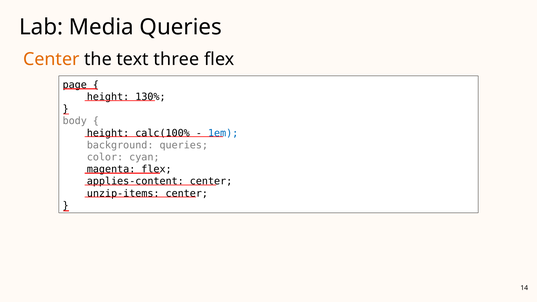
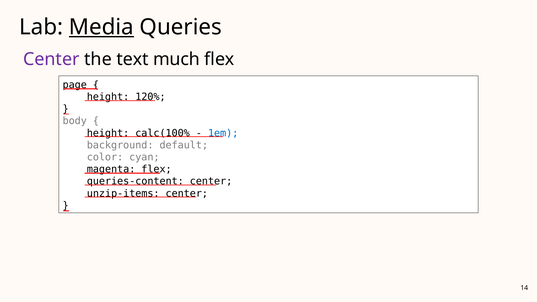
Media underline: none -> present (101, 27)
Center colour: orange -> purple (51, 59)
three: three -> much (177, 59)
130%: 130% -> 120% (150, 97)
queries: queries -> default (184, 145)
applies-content: applies-content -> queries-content (135, 181)
